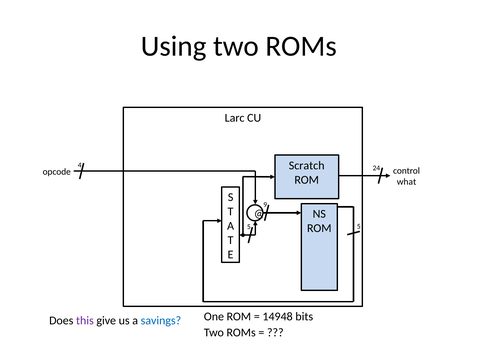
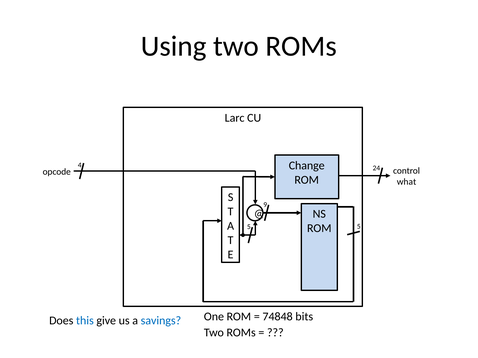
Scratch: Scratch -> Change (307, 166)
14948: 14948 -> 74848 (278, 317)
this colour: purple -> blue (85, 321)
